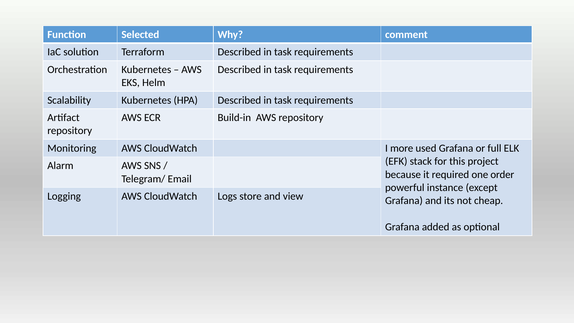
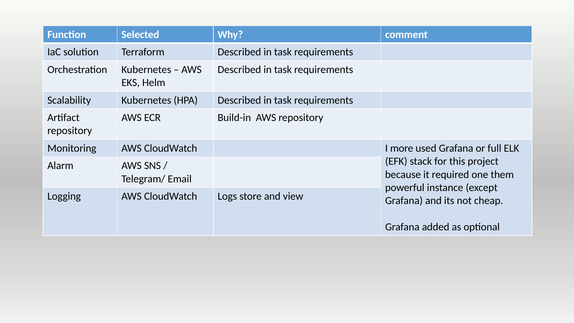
order: order -> them (502, 174)
